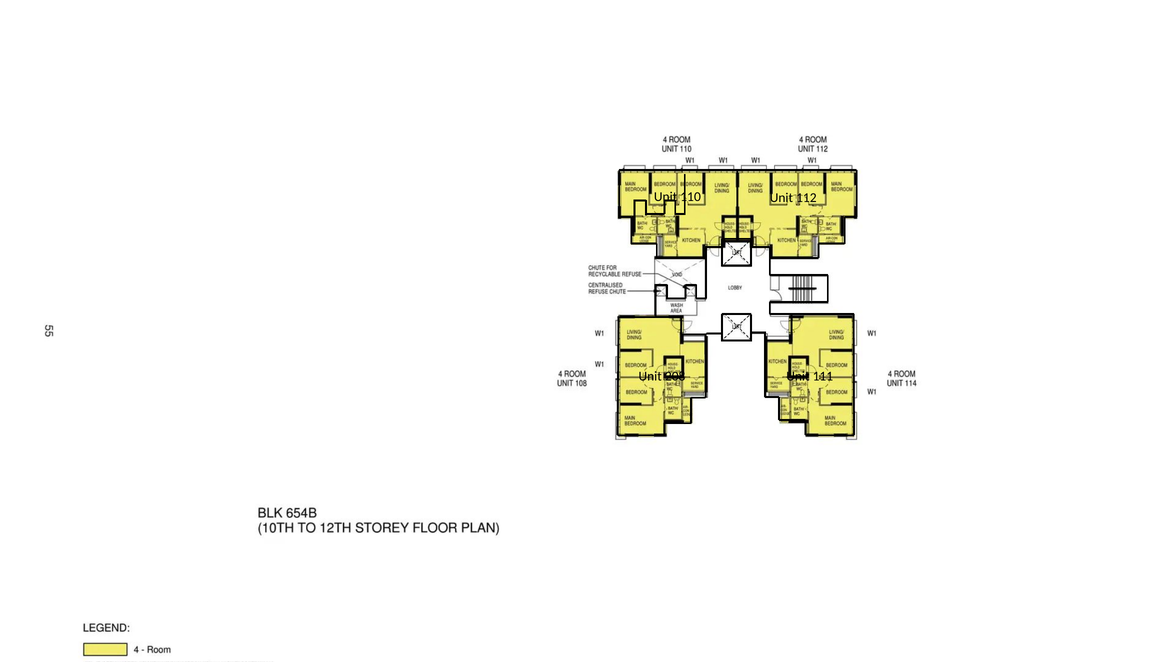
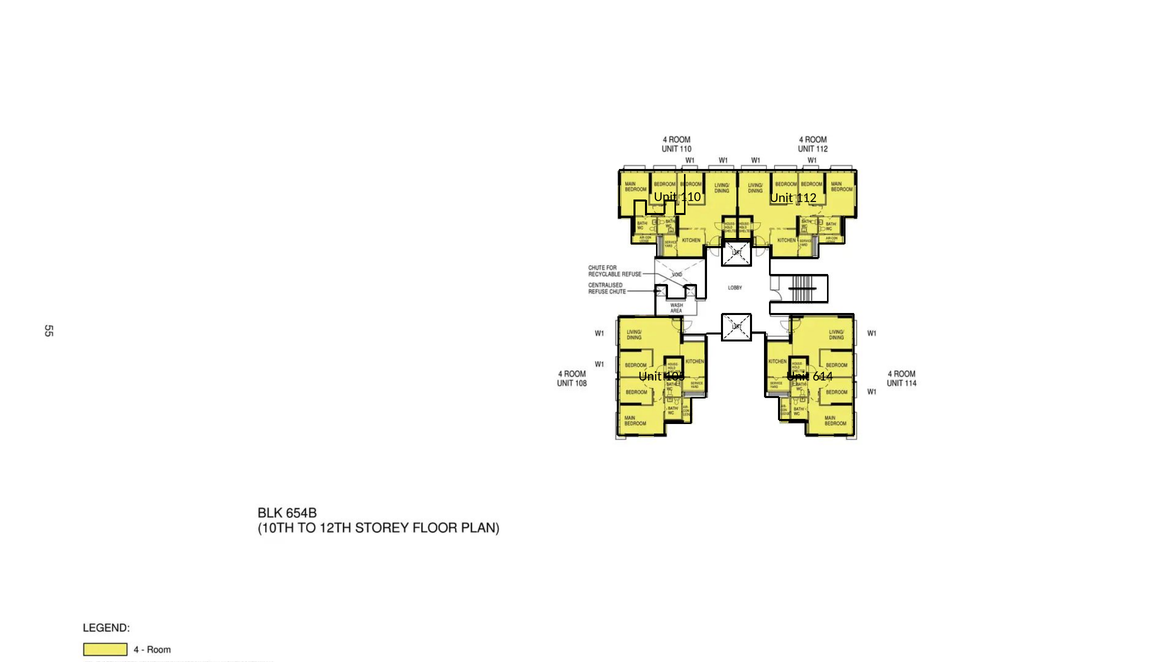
Unit underline: none -> present (781, 198)
111: 111 -> 614 (823, 376)
208: 208 -> 105 (675, 376)
